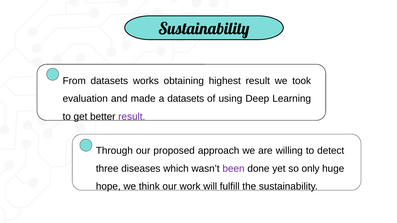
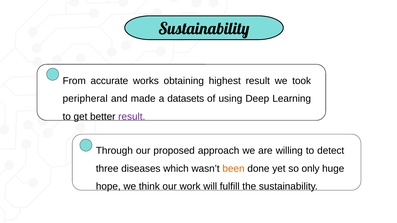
From datasets: datasets -> accurate (109, 81)
evaluation: evaluation -> peripheral (85, 99)
been colour: purple -> orange (234, 169)
